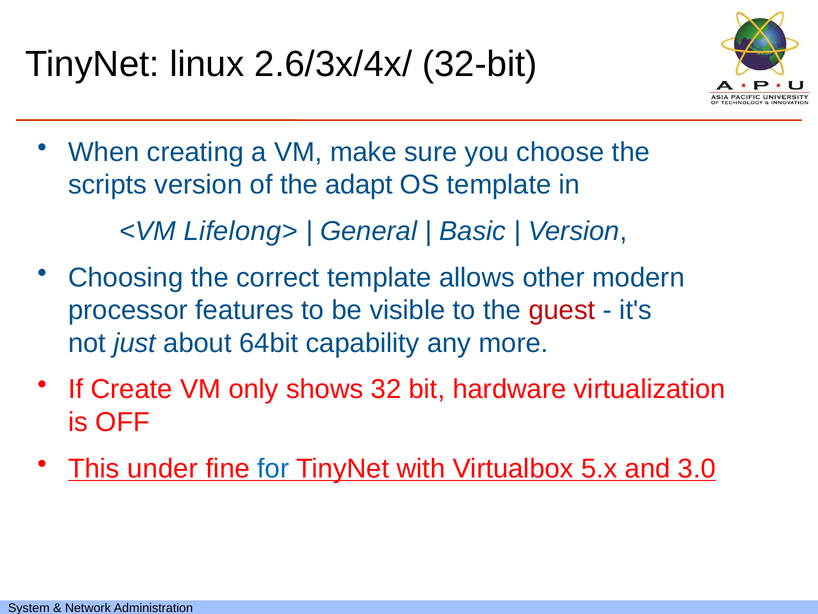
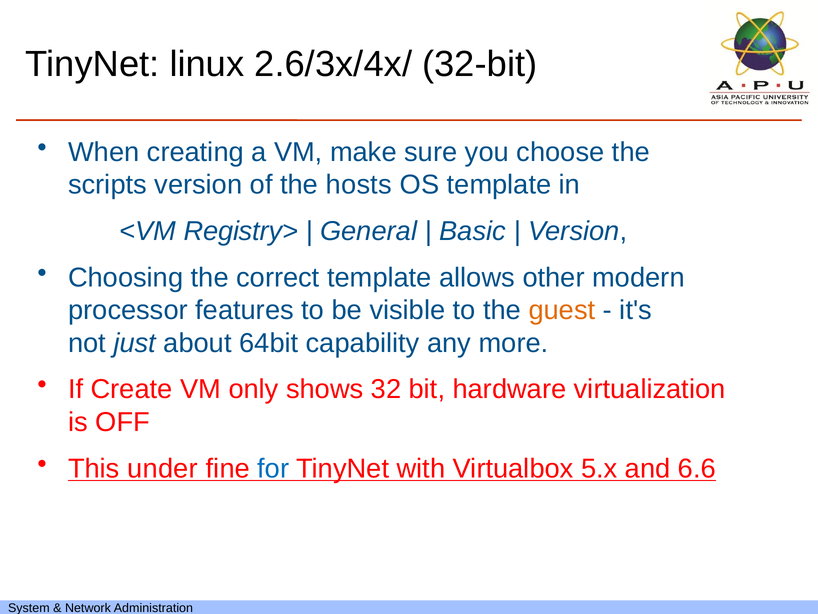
adapt: adapt -> hosts (359, 185)
Lifelong>: Lifelong> -> Registry> (241, 231)
guest colour: red -> orange (562, 310)
3.0: 3.0 -> 6.6 (697, 468)
